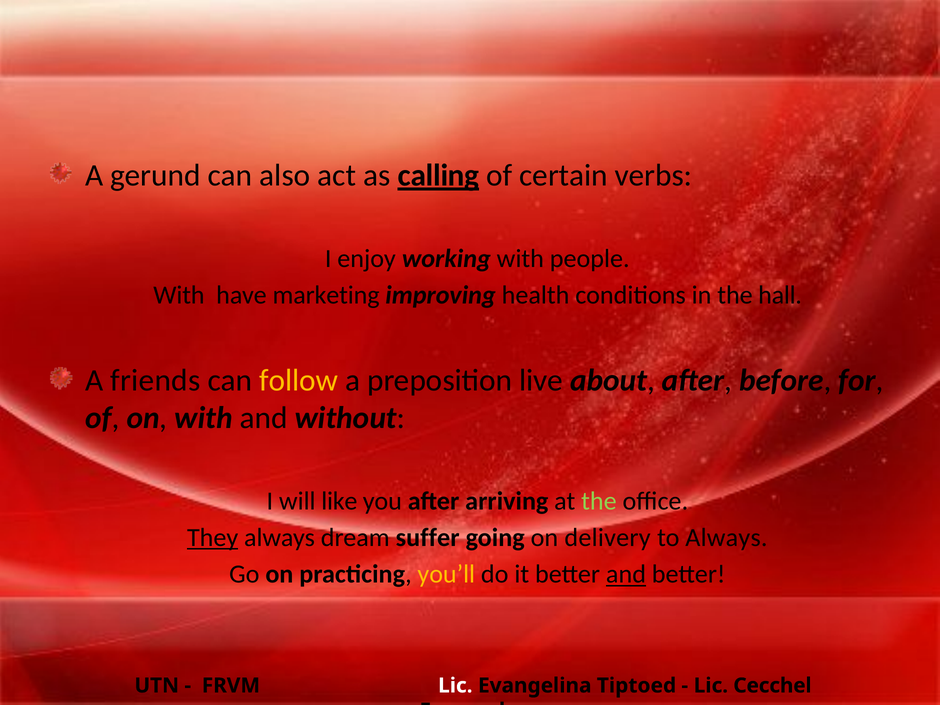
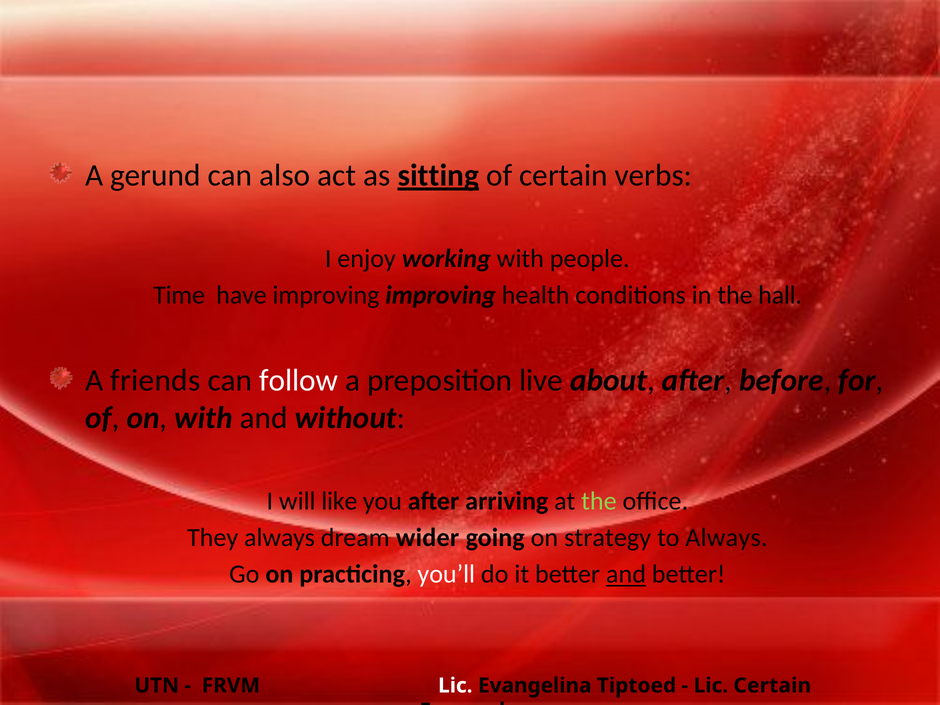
calling: calling -> sitting (438, 176)
With: With -> Time (179, 295)
have marketing: marketing -> improving (326, 295)
follow colour: yellow -> white (299, 380)
They underline: present -> none (213, 538)
suffer: suffer -> wider (428, 538)
delivery: delivery -> strategy (608, 538)
you’ll colour: yellow -> white (446, 574)
Lic Cecchel: Cecchel -> Certain (772, 686)
